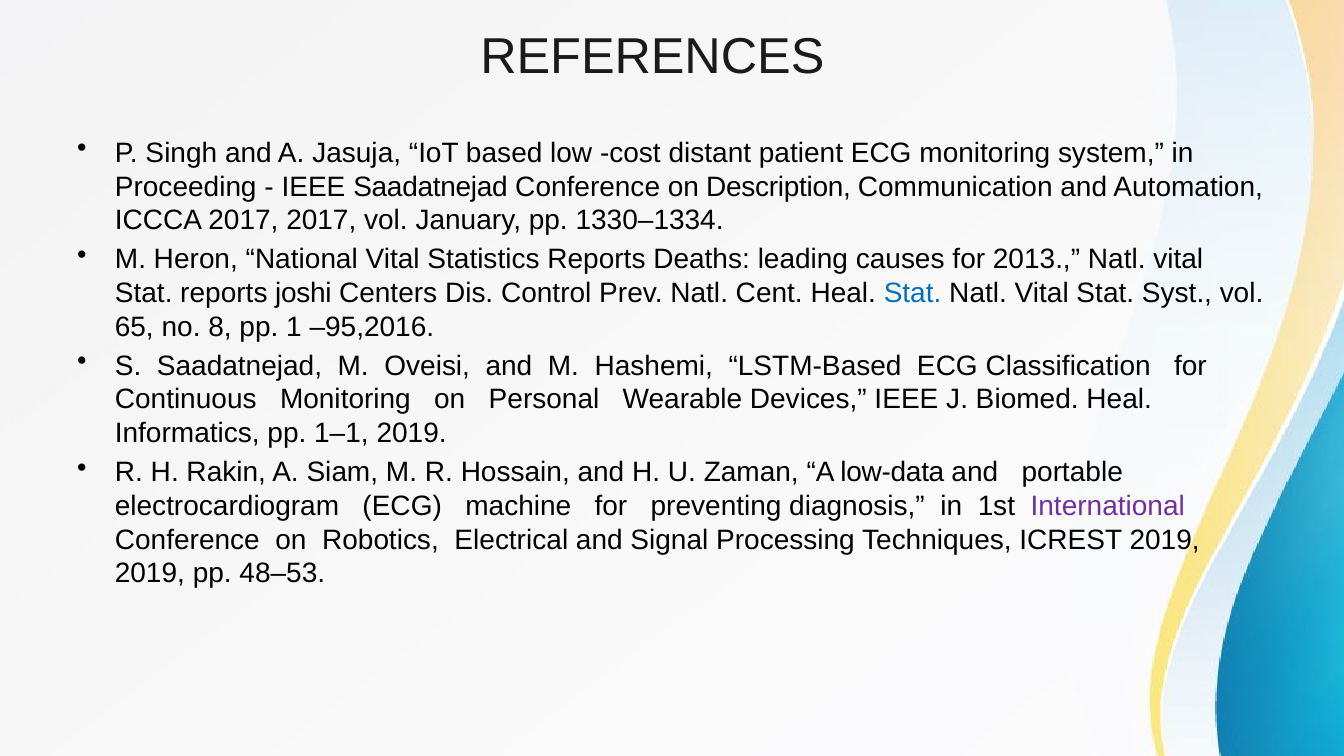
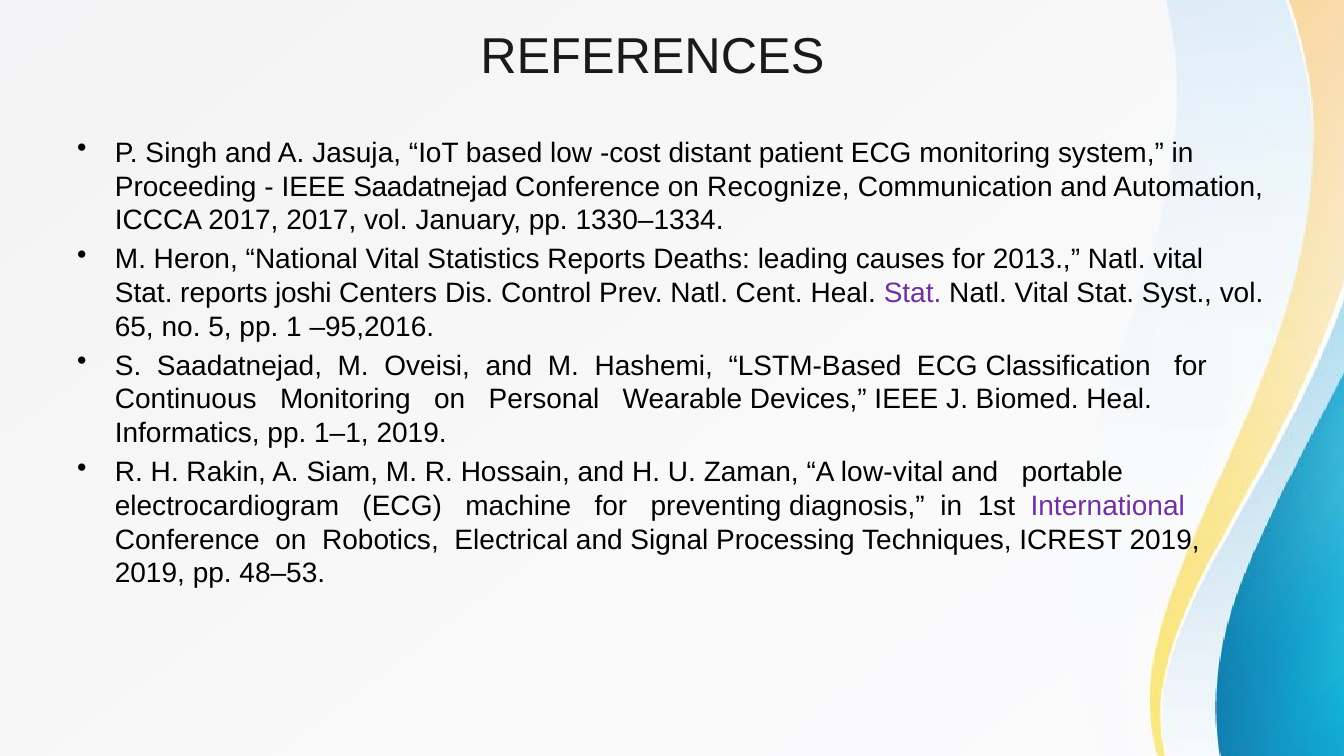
Description: Description -> Recognize (778, 187)
Stat colour: blue -> purple (913, 293)
8: 8 -> 5 (220, 327)
low-data: low-data -> low-vital (892, 473)
